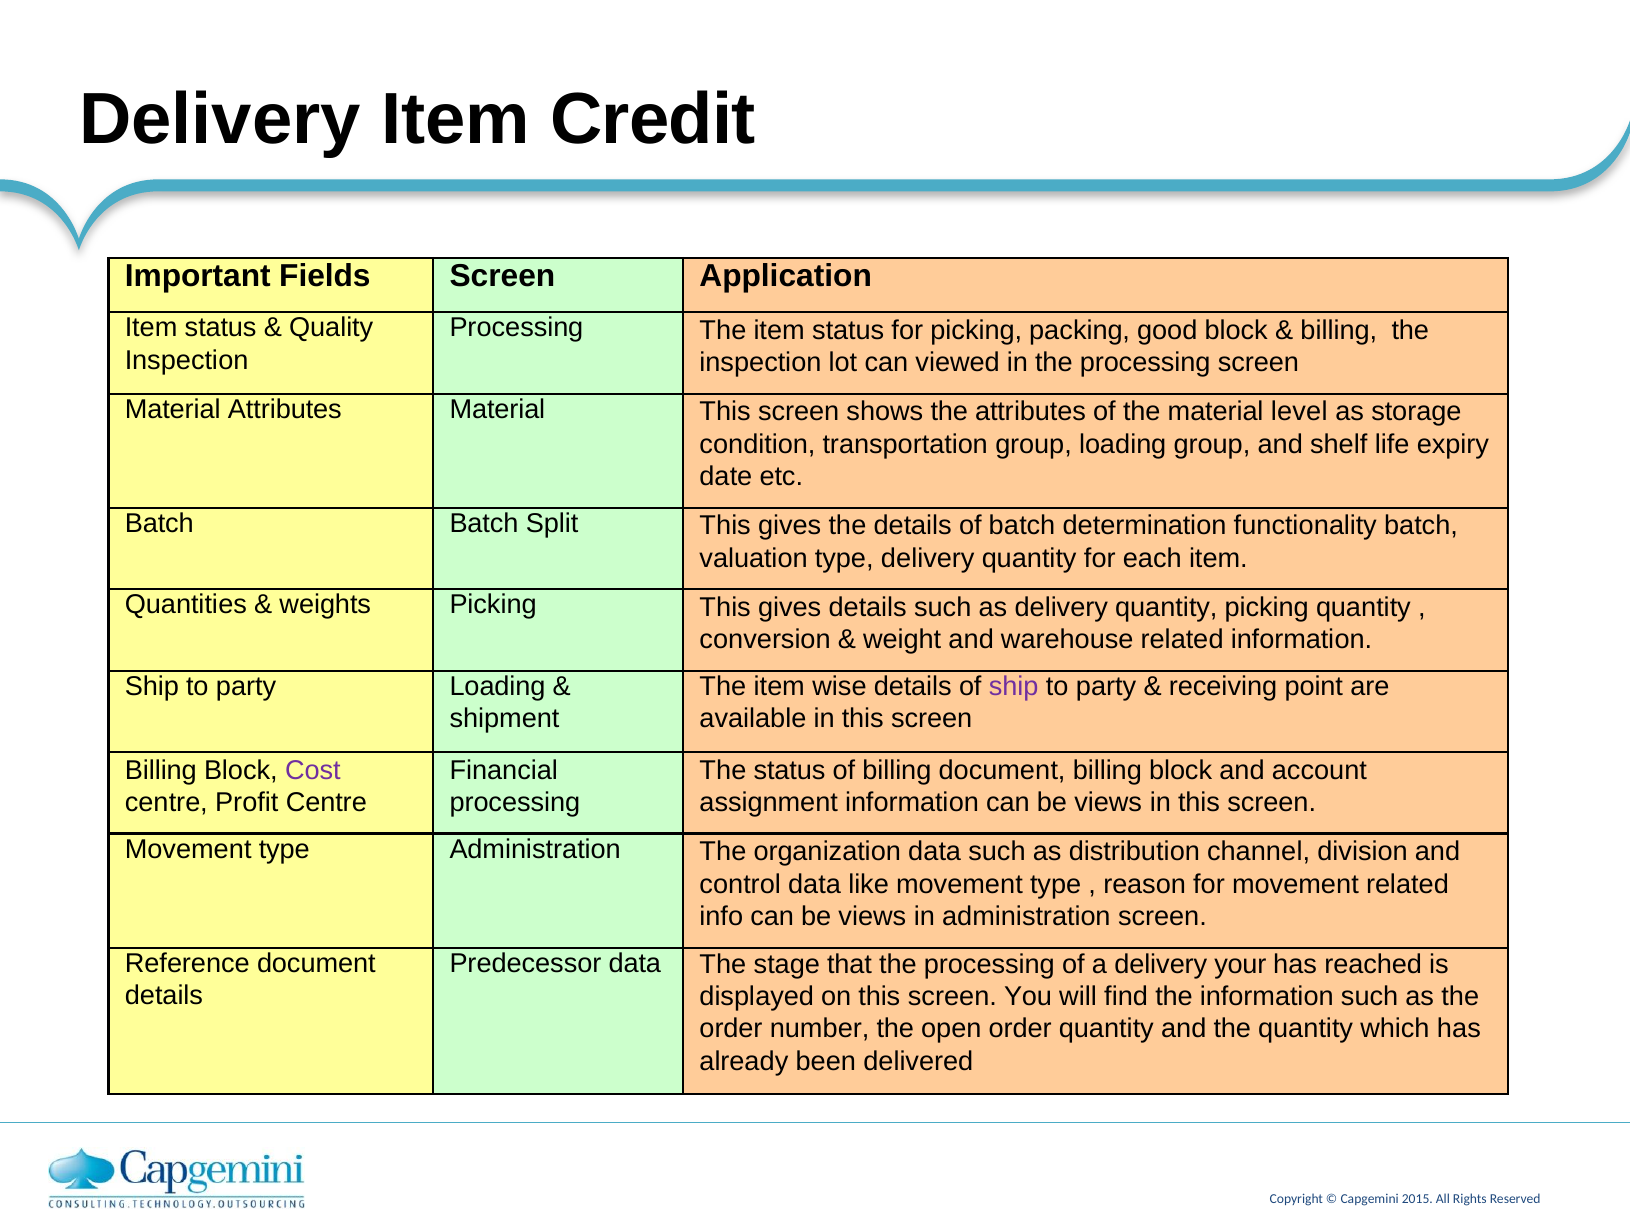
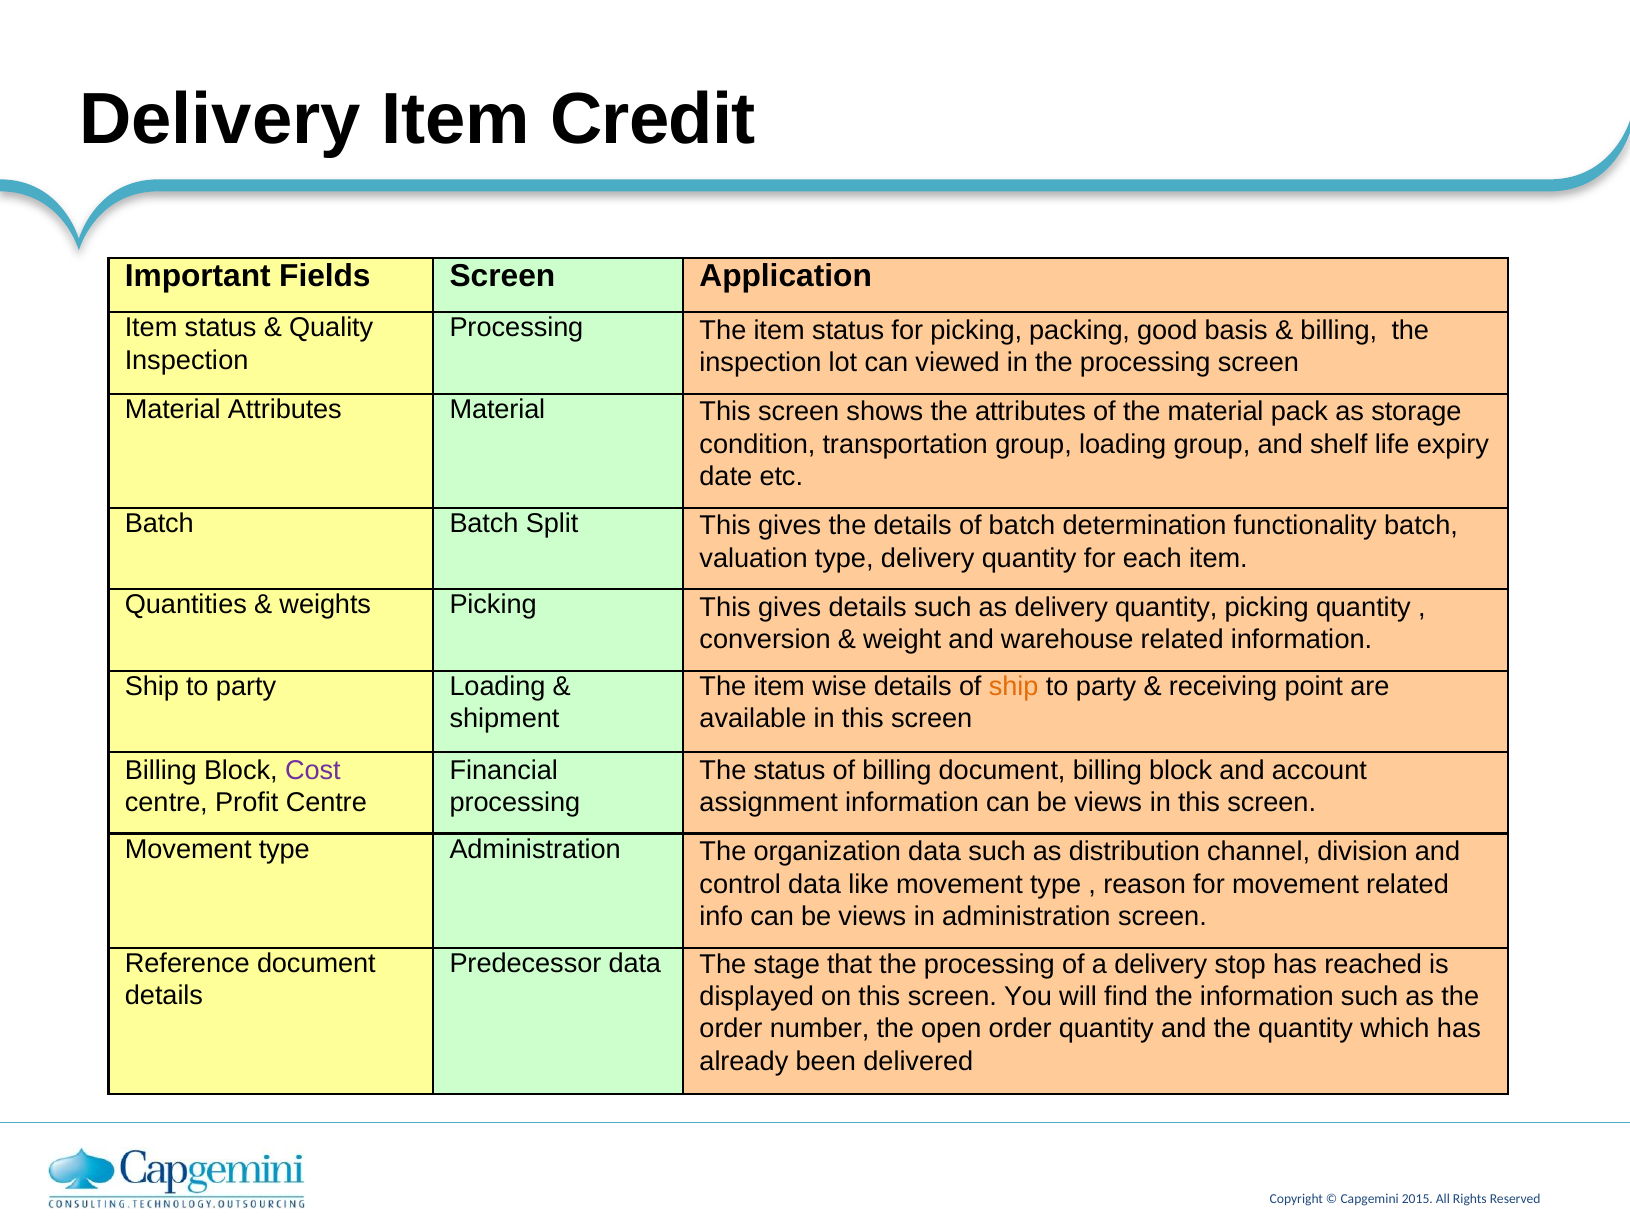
good block: block -> basis (1236, 331)
level: level -> pack (1299, 412)
ship colour: purple -> orange (1014, 687)
your: your -> stop (1240, 965)
